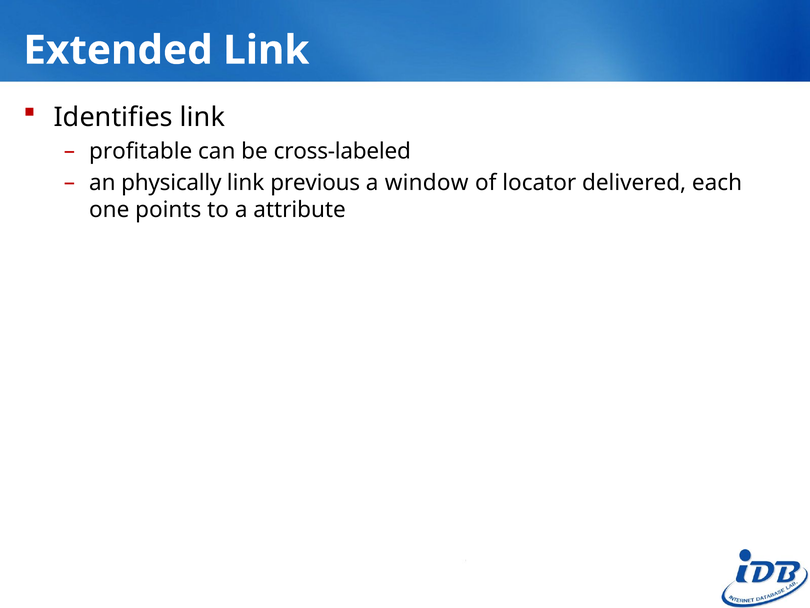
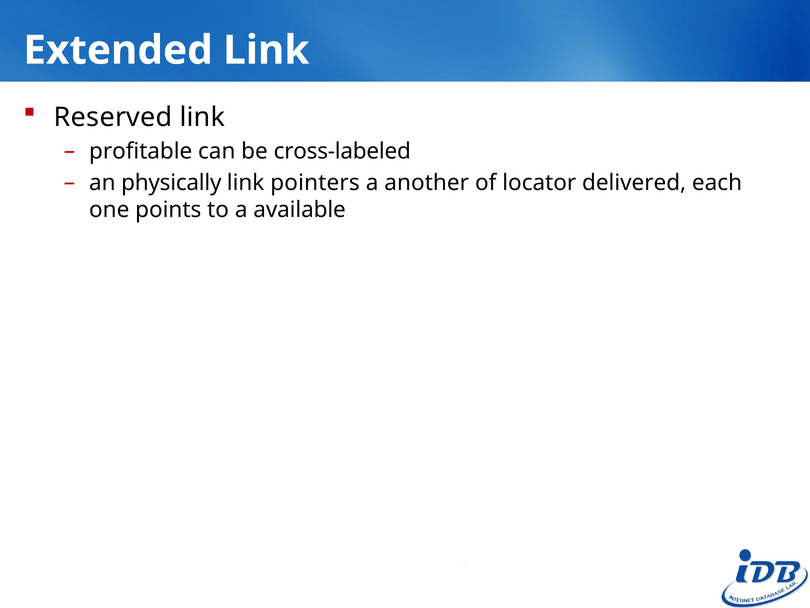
Identifies: Identifies -> Reserved (113, 117)
previous: previous -> pointers (315, 182)
window: window -> another (427, 182)
attribute: attribute -> available (300, 209)
